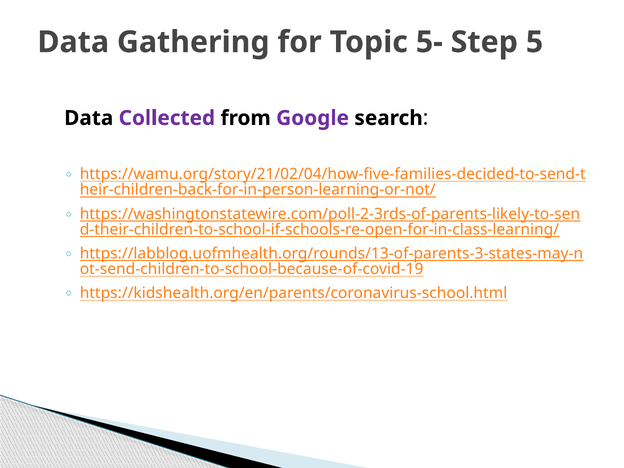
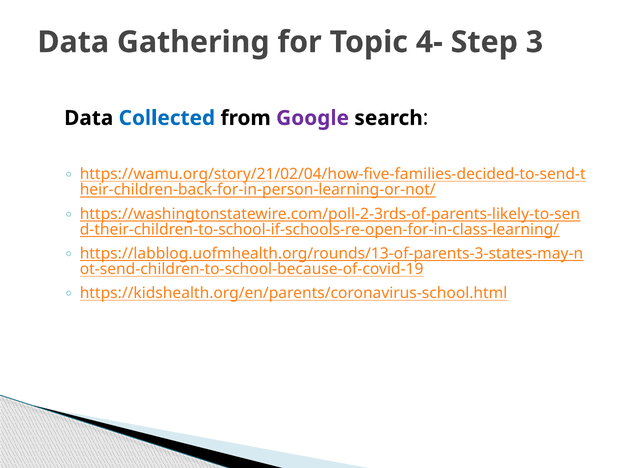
5-: 5- -> 4- (429, 42)
5: 5 -> 3 (534, 42)
Collected colour: purple -> blue (167, 118)
